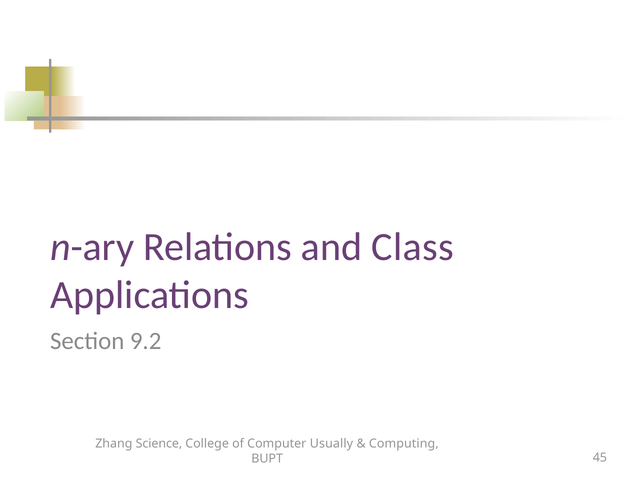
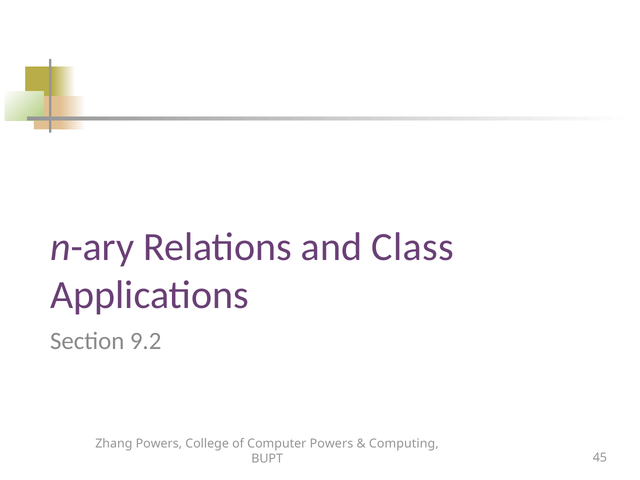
Zhang Science: Science -> Powers (159, 444)
Computer Usually: Usually -> Powers (331, 444)
